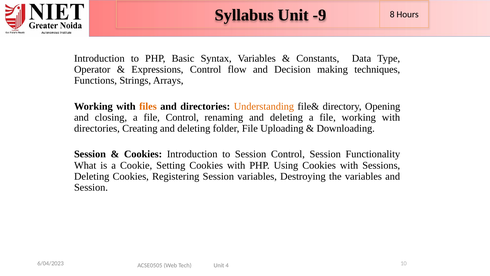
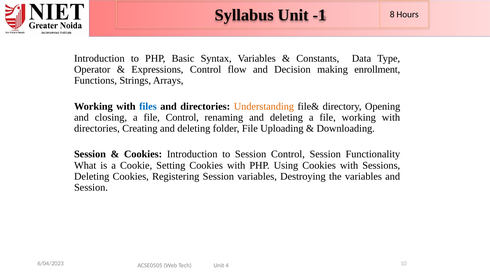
-9: -9 -> -1 (319, 15)
techniques: techniques -> enrollment (377, 69)
files colour: orange -> blue (148, 106)
